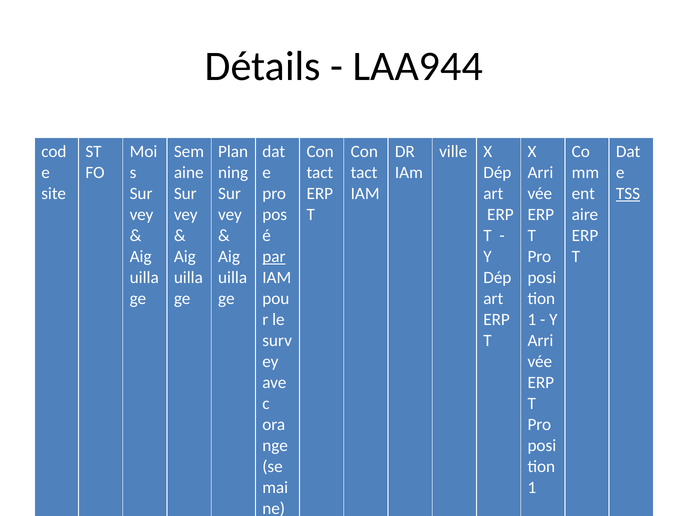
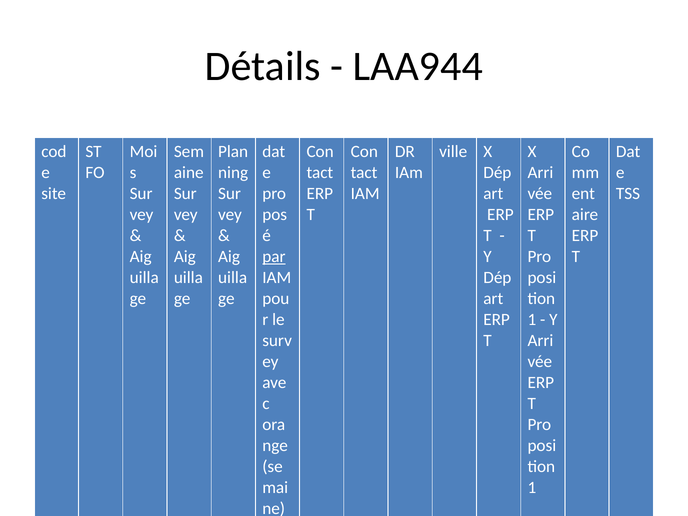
TSS underline: present -> none (628, 194)
